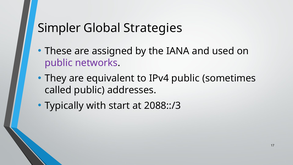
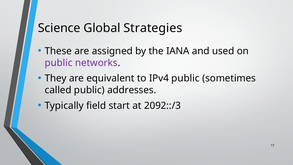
Simpler: Simpler -> Science (59, 28)
with: with -> field (96, 105)
2088::/3: 2088::/3 -> 2092::/3 (162, 105)
